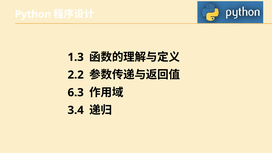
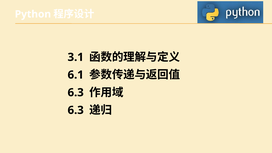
1.3: 1.3 -> 3.1 (76, 57)
2.2: 2.2 -> 6.1 (76, 75)
3.4: 3.4 -> 6.3 (76, 110)
